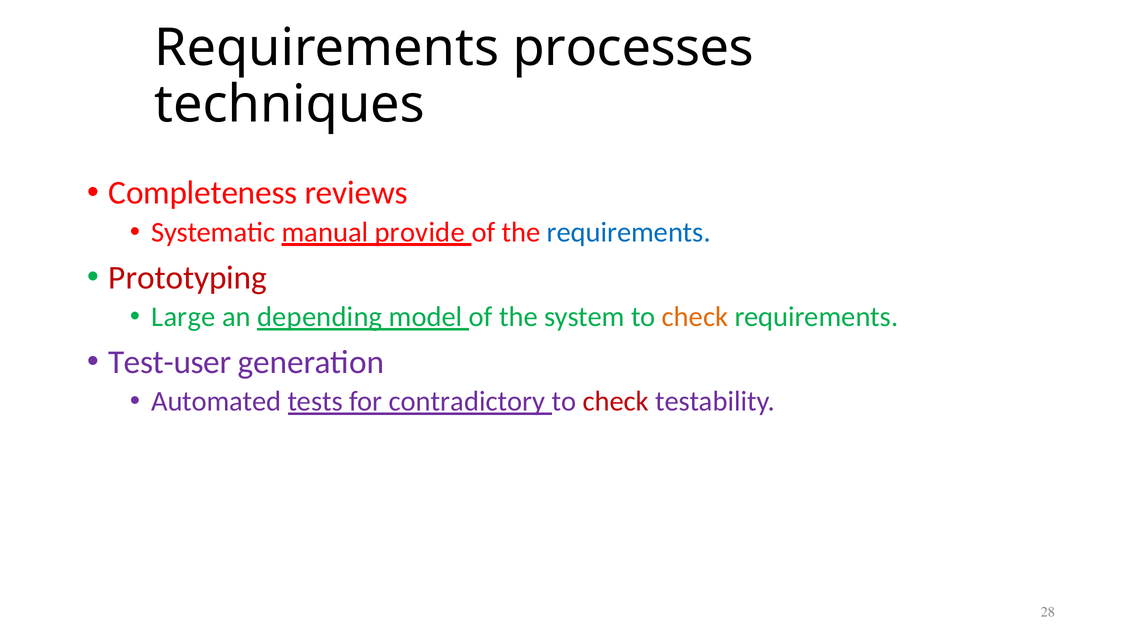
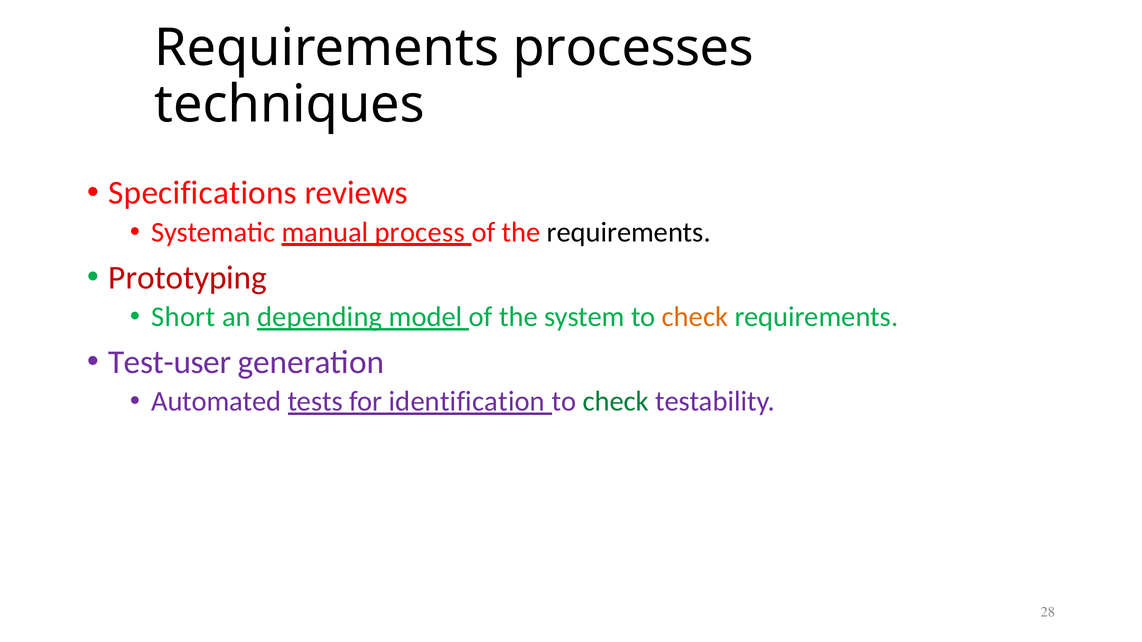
Completeness: Completeness -> Specifications (203, 193)
provide: provide -> process (420, 232)
requirements colour: blue -> black (629, 232)
Large: Large -> Short (183, 317)
contradictory: contradictory -> identification (467, 402)
check colour: red -> green (616, 402)
